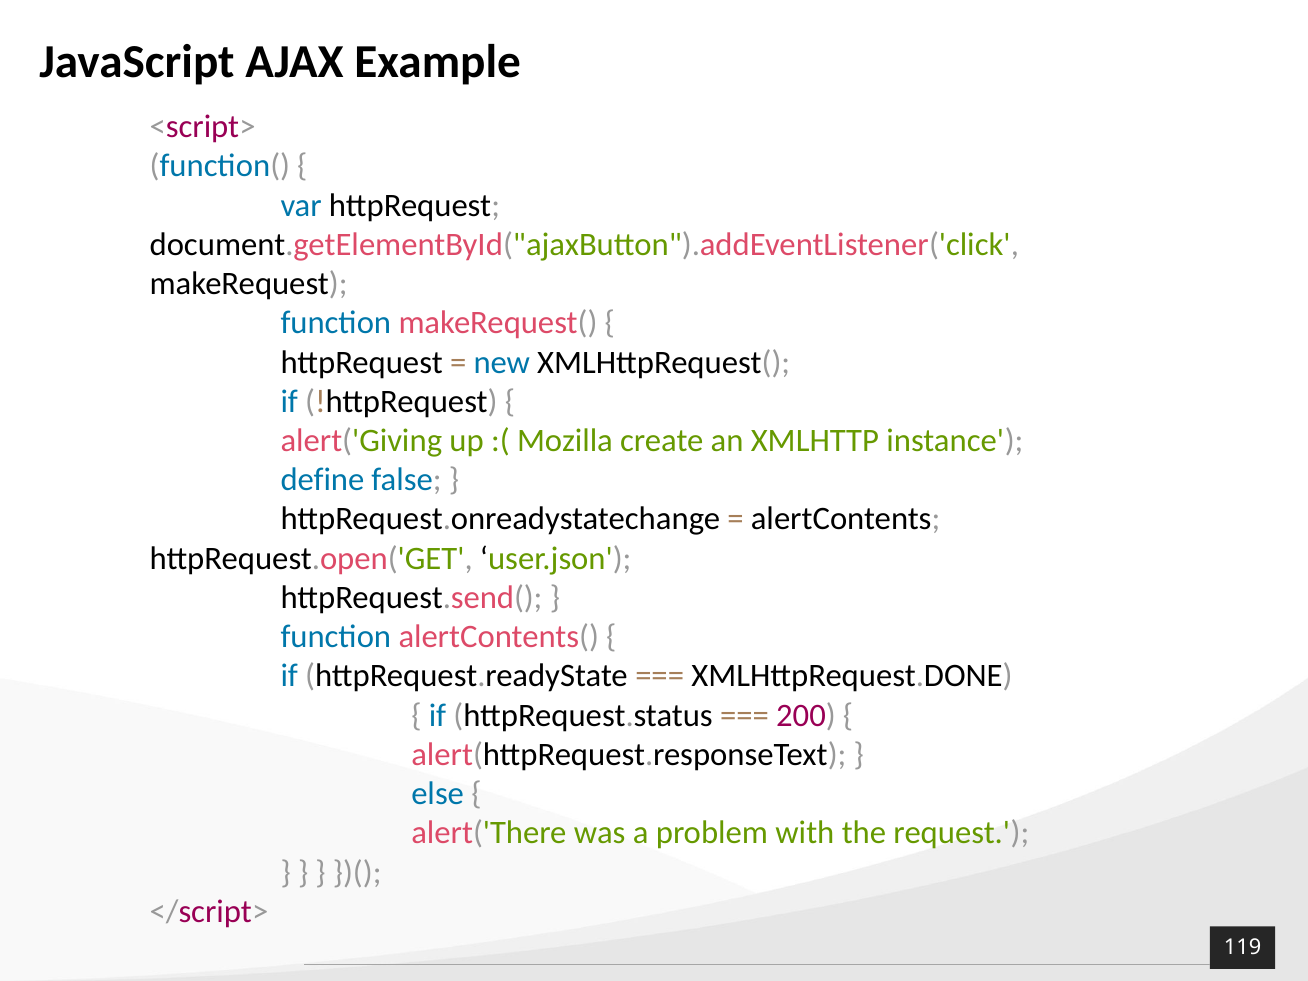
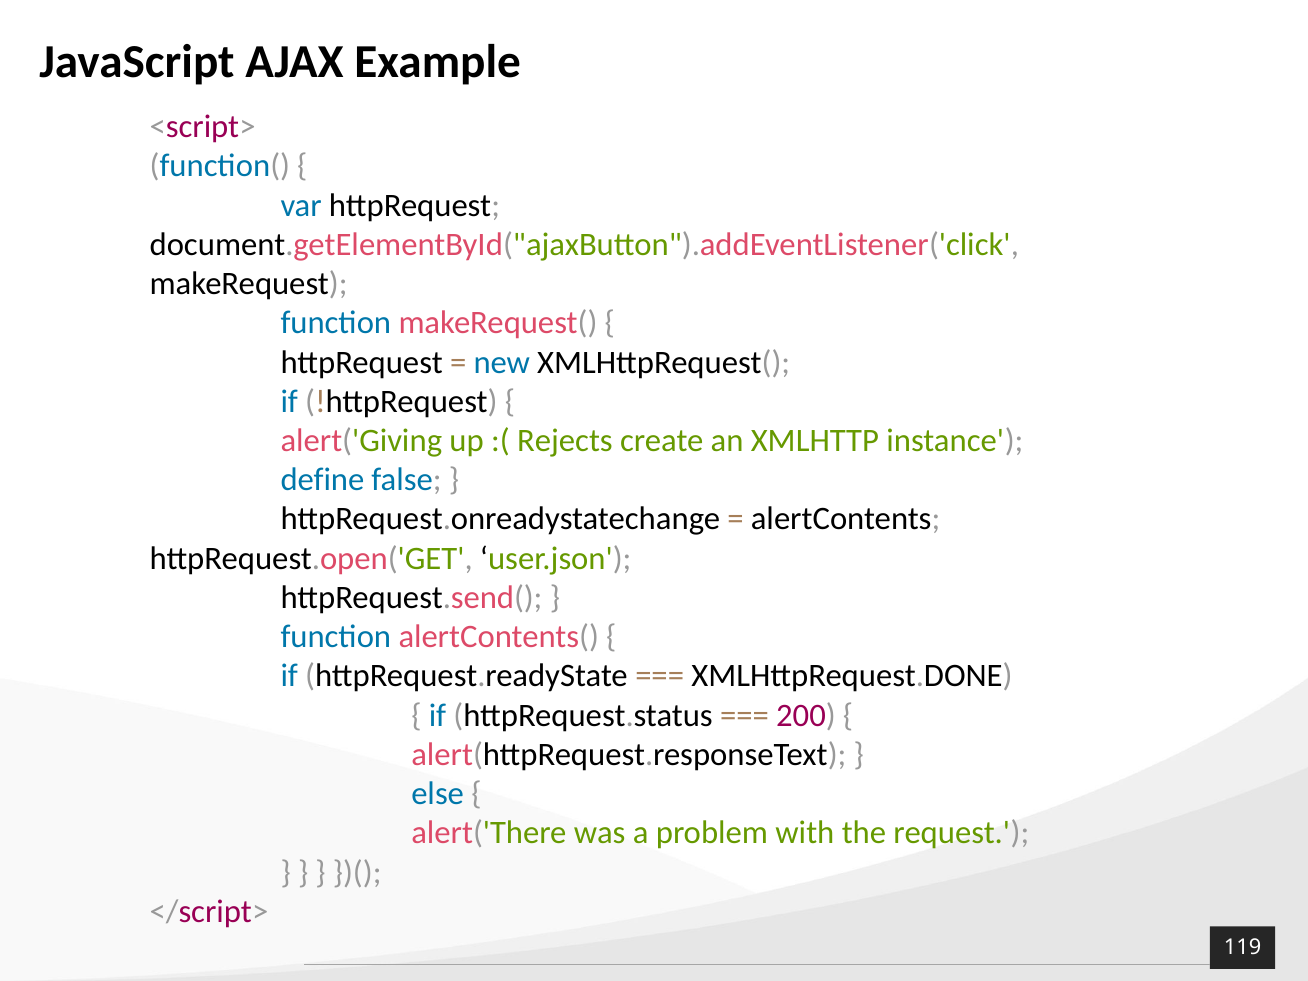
Mozilla: Mozilla -> Rejects (565, 441)
